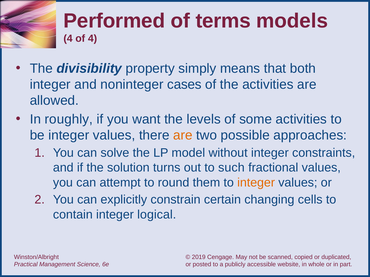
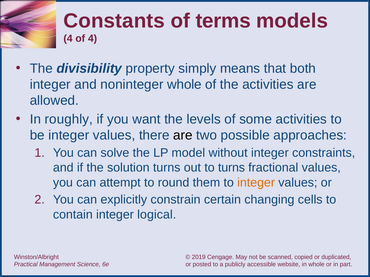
Performed: Performed -> Constants (114, 21)
noninteger cases: cases -> whole (184, 85)
are colour: orange -> black (183, 135)
to such: such -> turns (232, 168)
